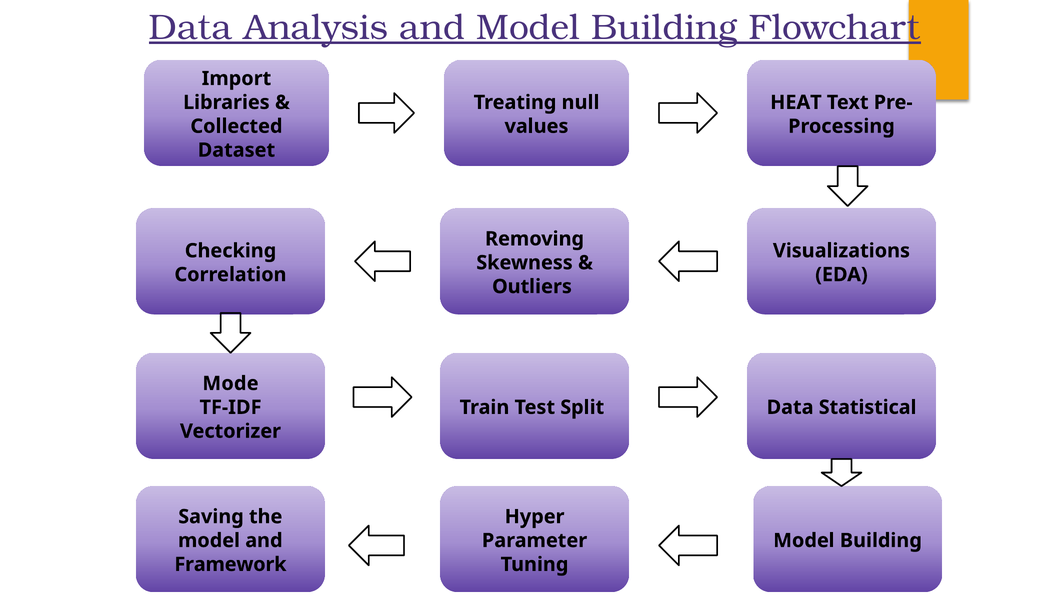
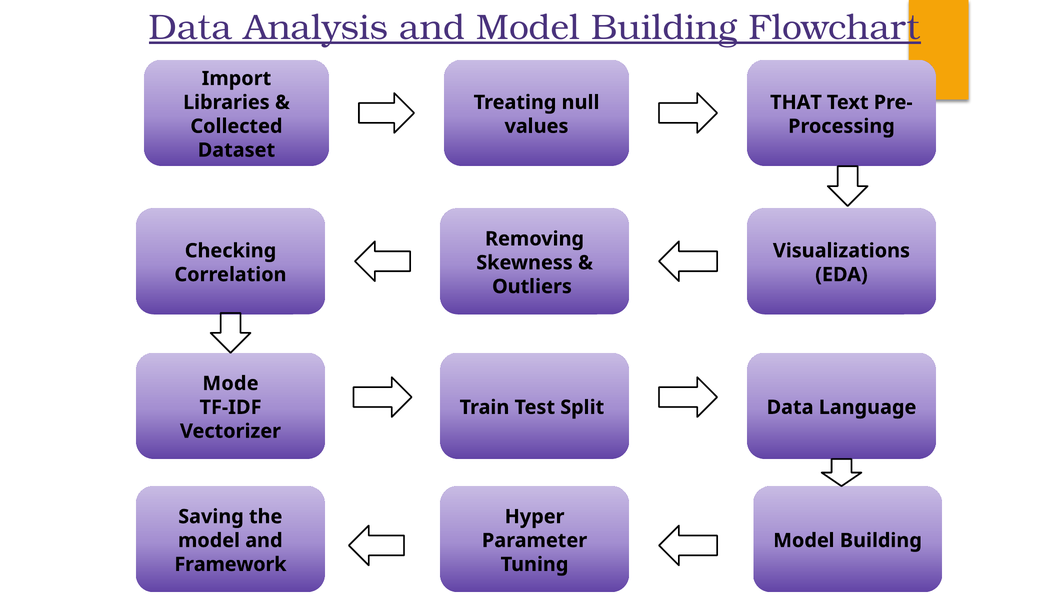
HEAT: HEAT -> THAT (796, 102)
Statistical: Statistical -> Language (868, 407)
